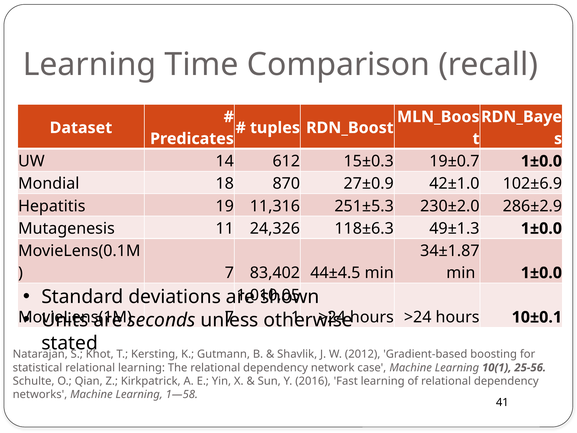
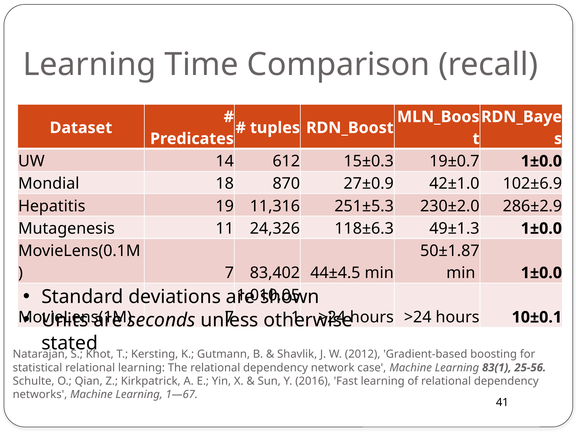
34±1.87: 34±1.87 -> 50±1.87 (450, 251)
10(1: 10(1 -> 83(1 (497, 367)
1—58: 1—58 -> 1—67 (182, 394)
